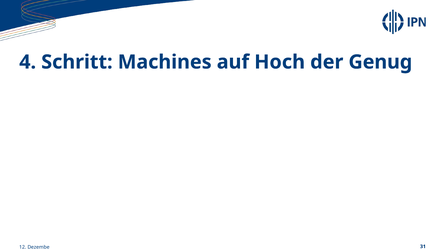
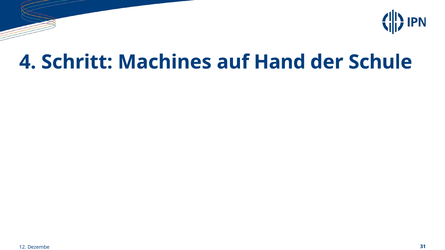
Hoch: Hoch -> Hand (280, 62)
Genug: Genug -> Schule (380, 62)
